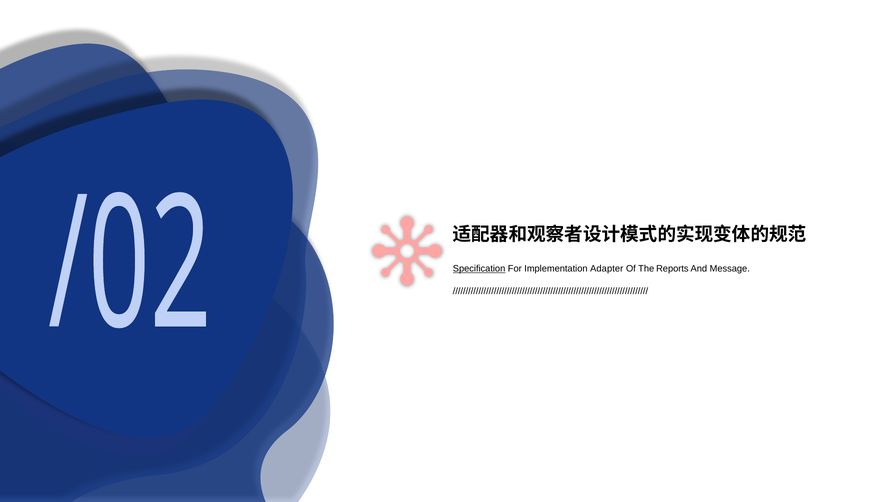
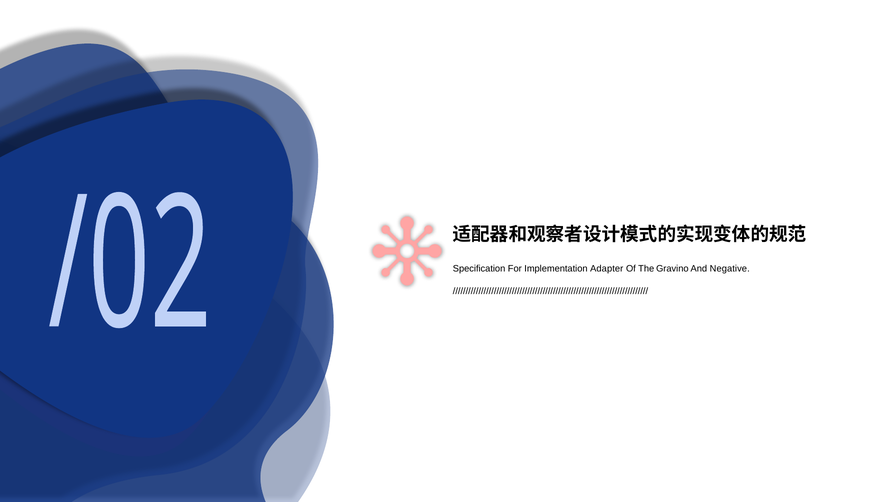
Specification underline: present -> none (479, 269)
Reports: Reports -> Gravino (672, 269)
Message: Message -> Negative (730, 269)
